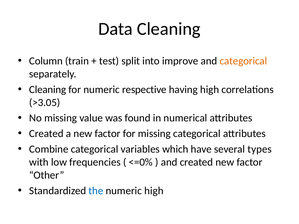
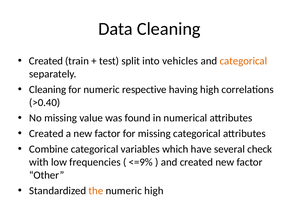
Column: Column -> Created (46, 61)
improve: improve -> vehicles (180, 61)
>3.05: >3.05 -> >0.40 (45, 103)
types: types -> check (260, 149)
<=0%: <=0% -> <=9% (141, 162)
the colour: blue -> orange (96, 191)
